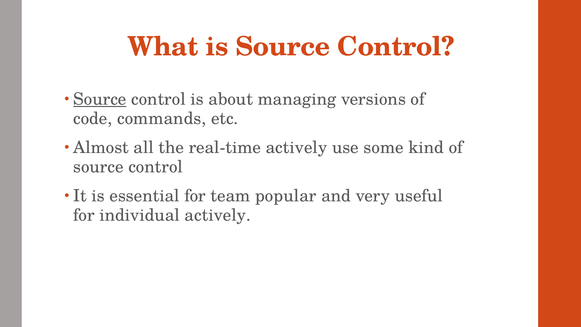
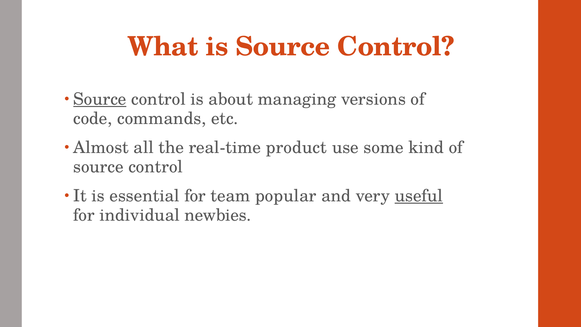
real-time actively: actively -> product (296, 147)
useful underline: none -> present (419, 196)
individual actively: actively -> newbies (218, 215)
